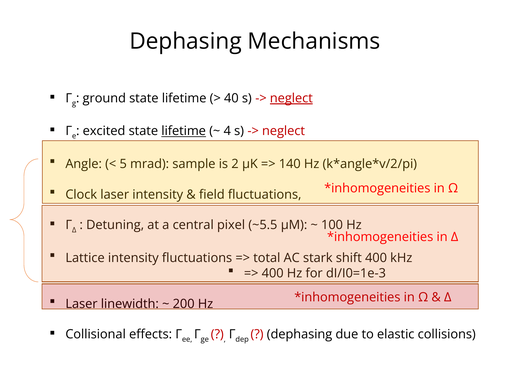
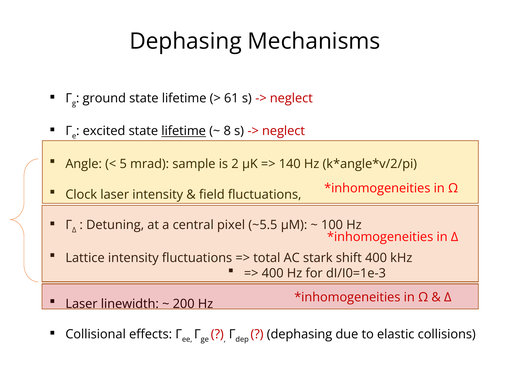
40: 40 -> 61 (231, 98)
neglect underline: present -> none (291, 98)
4: 4 -> 8 (227, 131)
